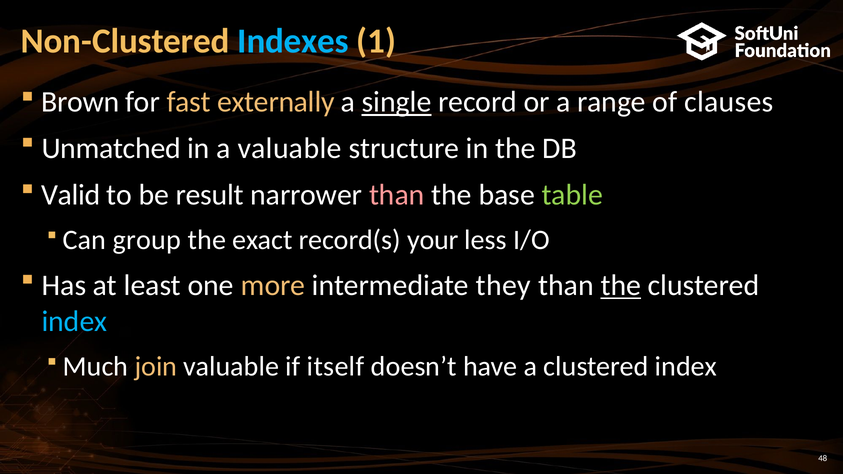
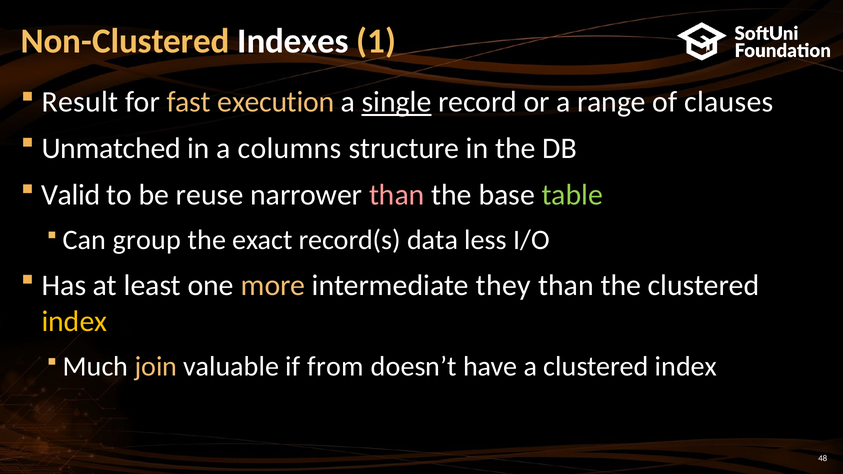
Indexes colour: light blue -> white (293, 41)
Brown: Brown -> Result (80, 102)
externally: externally -> execution (276, 102)
a valuable: valuable -> columns (290, 149)
result: result -> reuse (210, 195)
your: your -> data (433, 240)
the underline: present -> none (621, 286)
index colour: light blue -> yellow (74, 321)
itself: itself -> from (336, 367)
